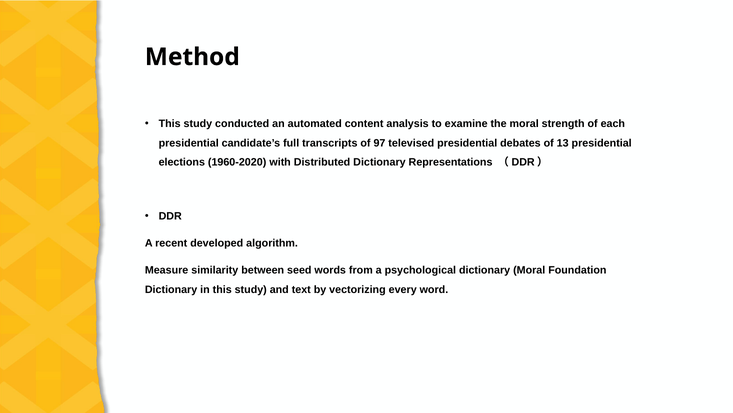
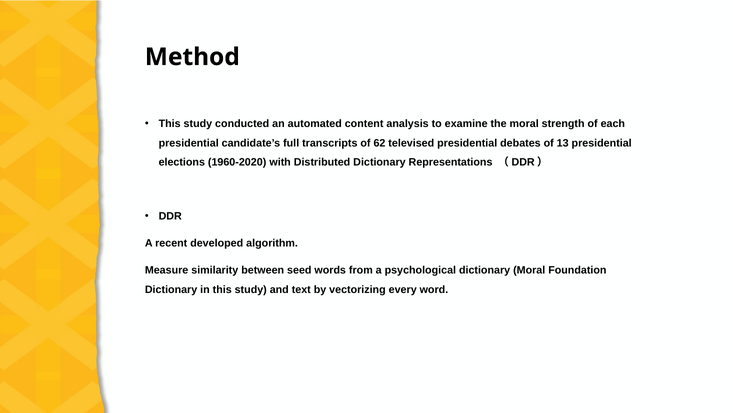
97: 97 -> 62 (379, 143)
